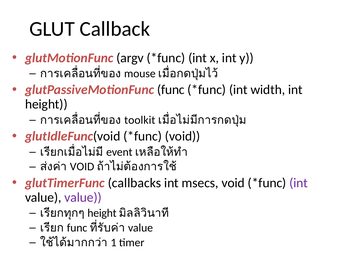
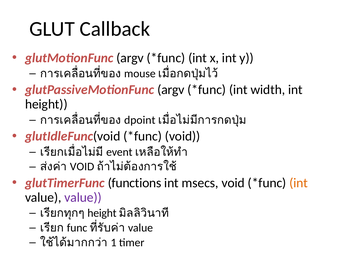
glutPassiveMotionFunc func: func -> argv (171, 90)
toolkit: toolkit -> dpoint (140, 120)
callbacks: callbacks -> functions (135, 183)
int colour: purple -> orange (299, 183)
